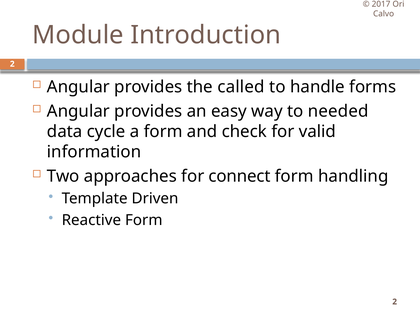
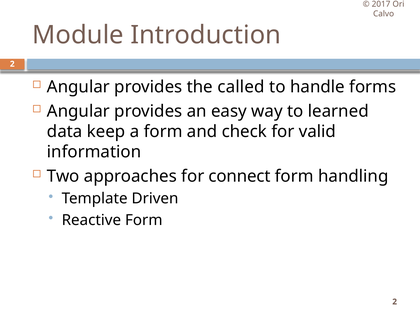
needed: needed -> learned (338, 111)
cycle: cycle -> keep (106, 132)
